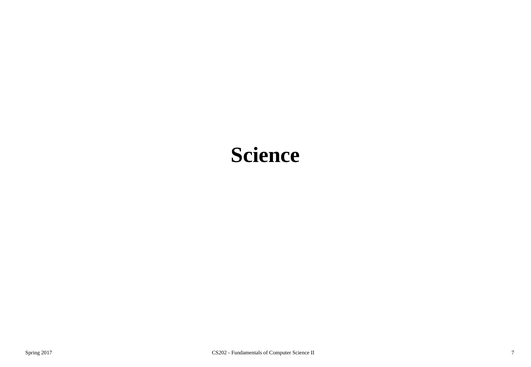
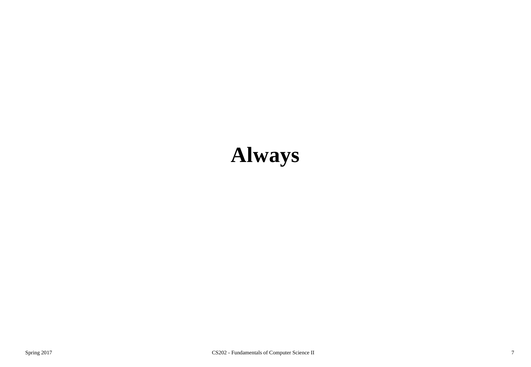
Science: Science -> Always (265, 155)
